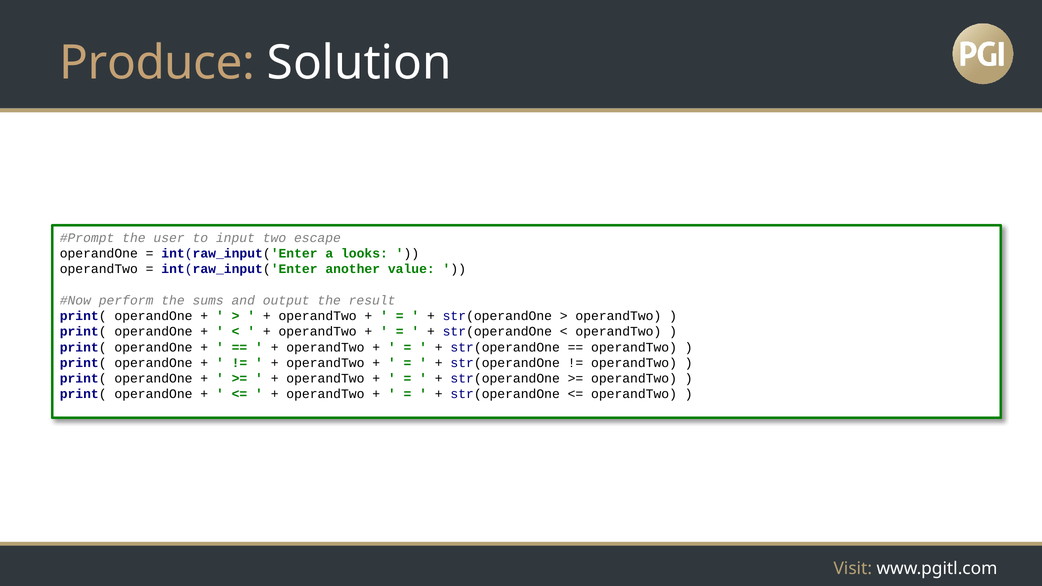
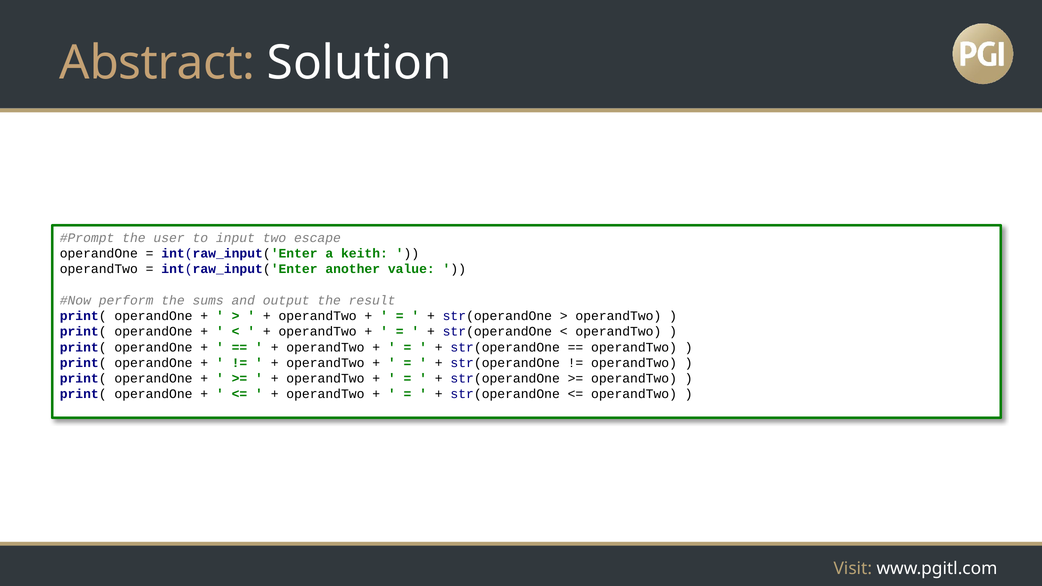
Produce: Produce -> Abstract (157, 63)
looks: looks -> keith (364, 254)
